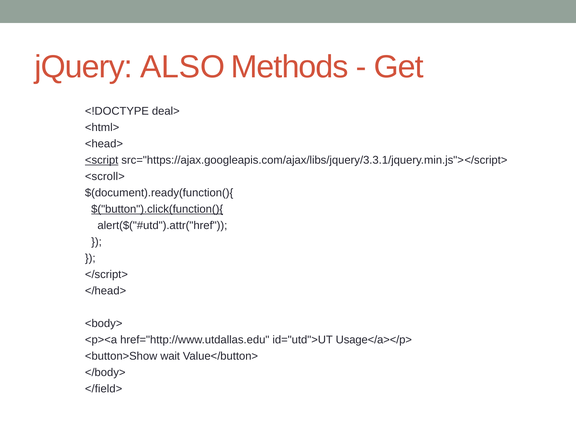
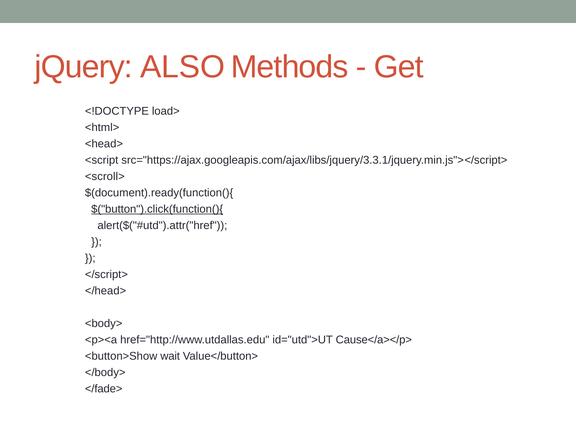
deal>: deal> -> load> (166, 111)
<script underline: present -> none (102, 160)
Usage</a></p>: Usage</a></p> -> Cause</a></p> (374, 340)
</field>: </field> -> </fade> (104, 389)
